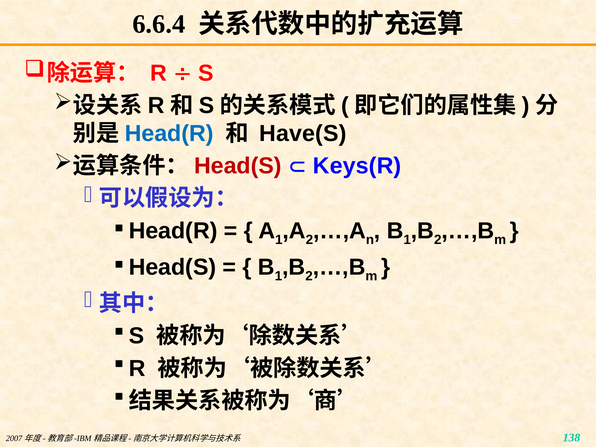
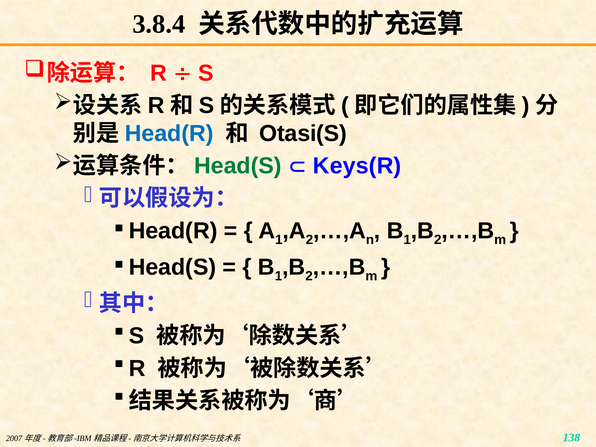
6.6.4: 6.6.4 -> 3.8.4 (159, 24)
Have(S: Have(S -> Otasi(S (303, 133)
Head(S colour: red -> green (238, 166)
